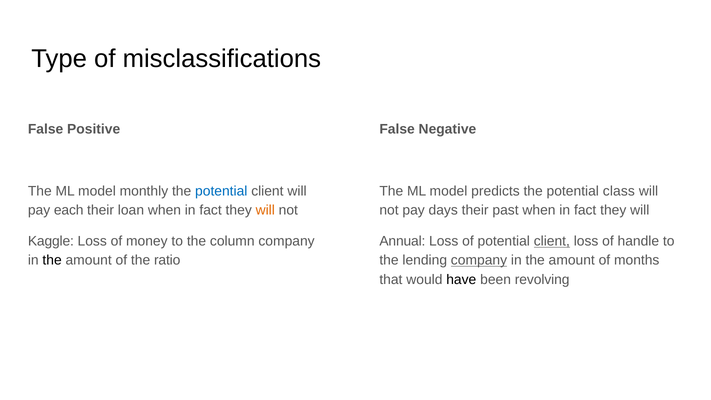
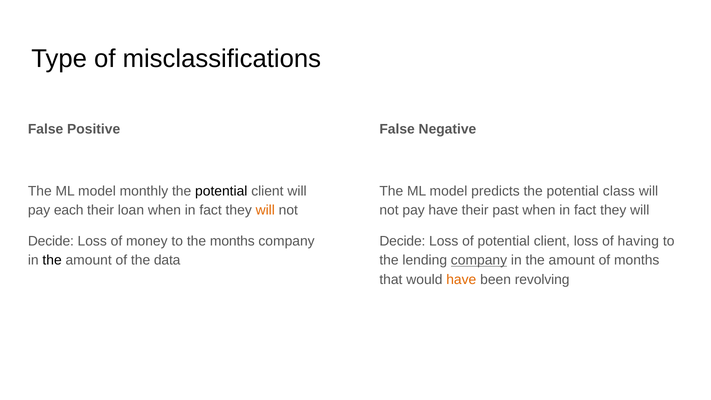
potential colour: blue -> black (221, 191)
pay days: days -> have (443, 210)
Kaggle: Kaggle -> Decide (51, 241)
the column: column -> months (232, 241)
Annual: Annual -> Decide (402, 241)
client underline: present -> none (552, 241)
handle: handle -> having (638, 241)
ratio: ratio -> data (167, 260)
have colour: black -> orange (461, 279)
